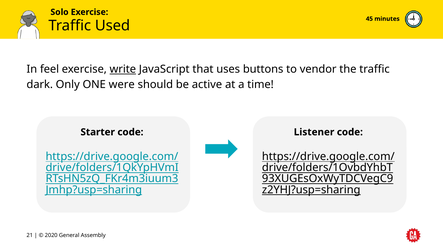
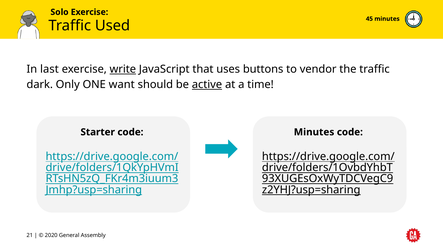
feel: feel -> last (49, 69)
were: were -> want (122, 84)
active underline: none -> present (207, 84)
Listener: Listener -> Minutes (314, 132)
